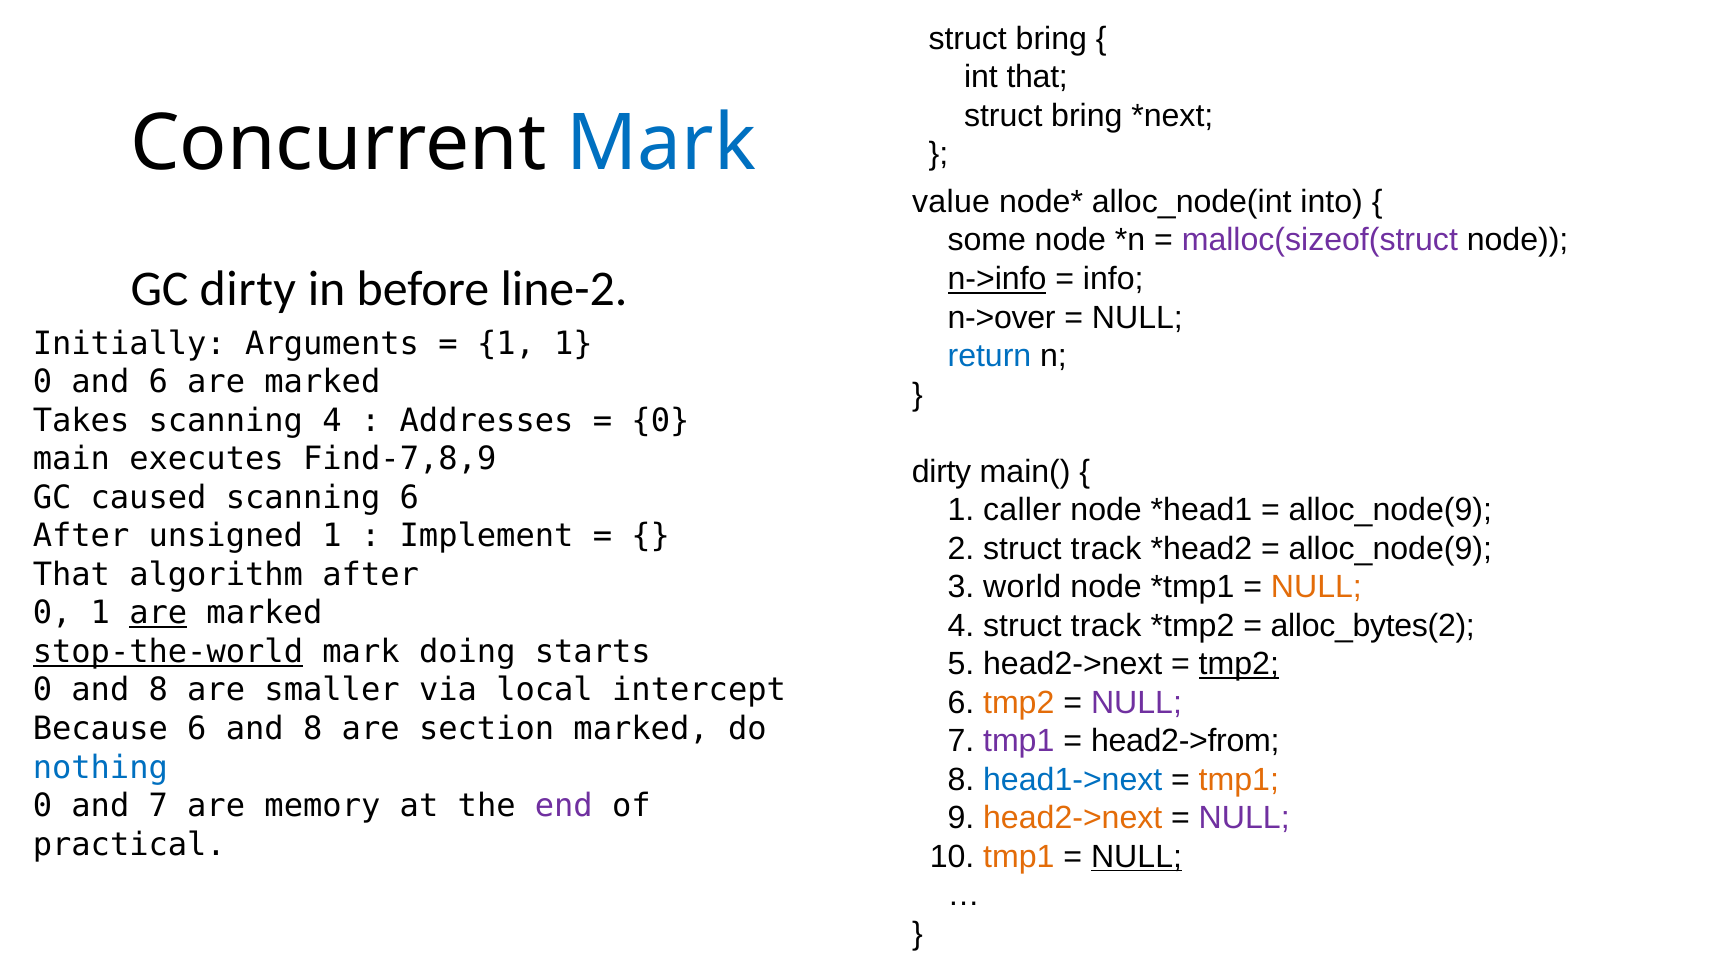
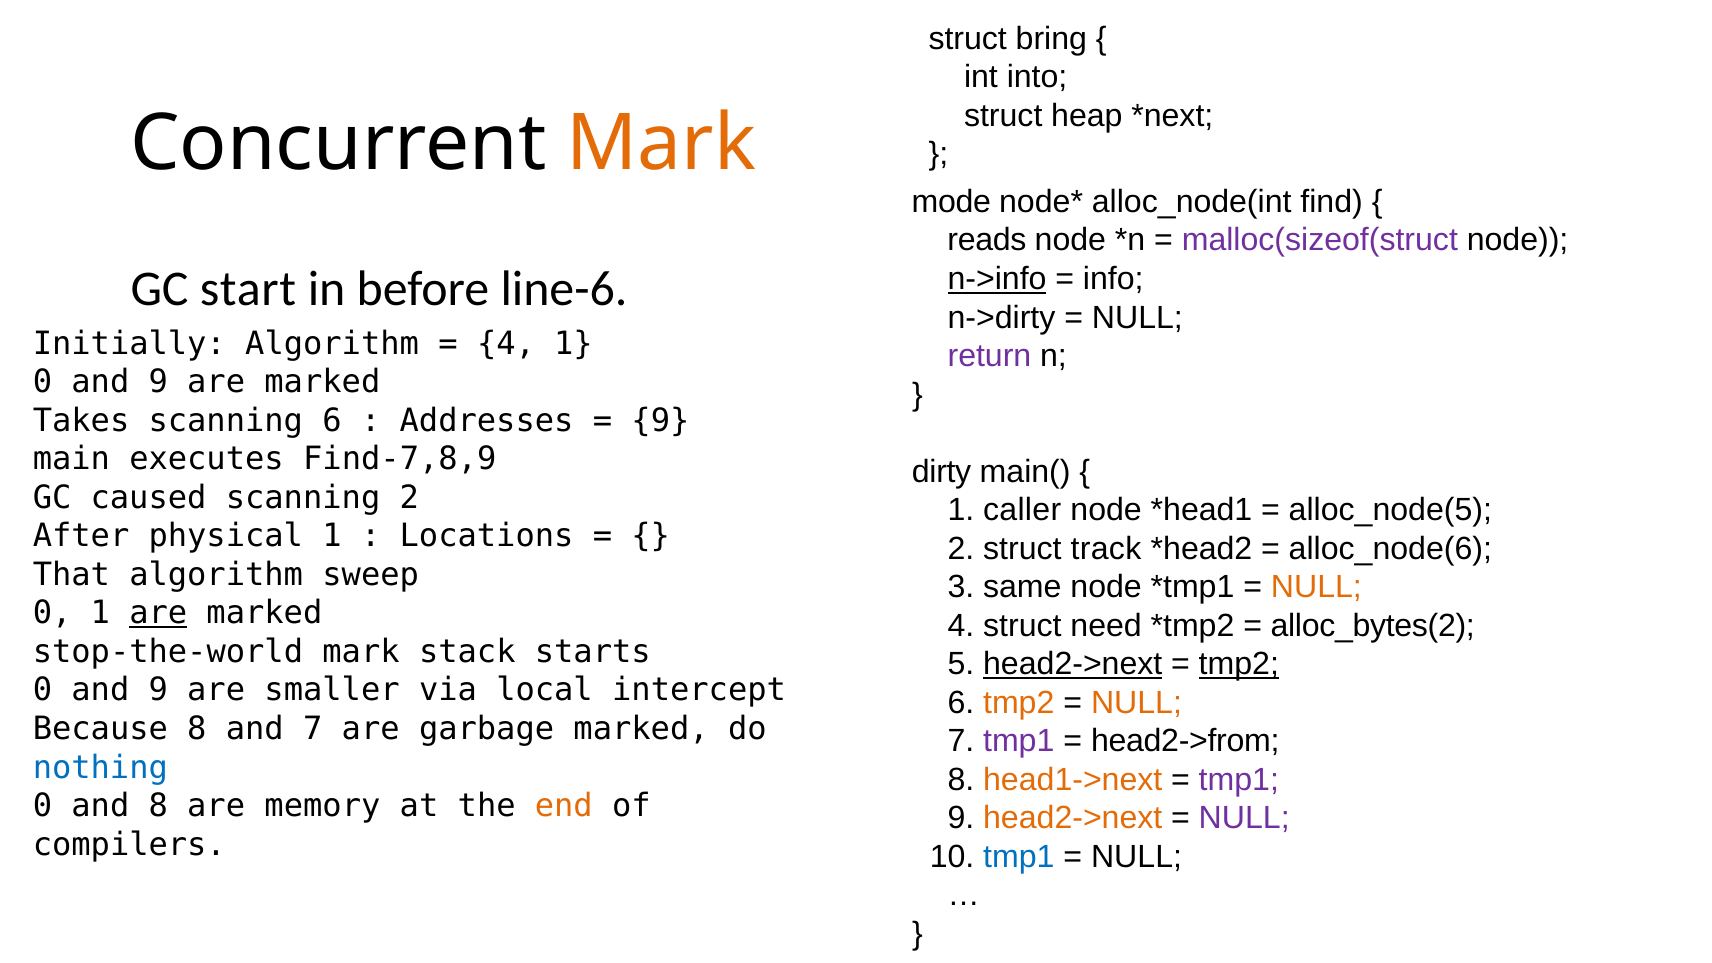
int that: that -> into (1037, 77)
bring: bring -> heap (1087, 116)
Mark colour: blue -> orange (661, 144)
value: value -> mode (951, 202)
into: into -> find (1332, 202)
some: some -> reads (987, 240)
GC dirty: dirty -> start (248, 289)
line-2: line-2 -> line-6 (564, 289)
n->over: n->over -> n->dirty (1001, 317)
Initially Arguments: Arguments -> Algorithm (332, 344)
1: 1 -> 4 (506, 344)
return colour: blue -> purple (989, 356)
6: 6 -> 9 (158, 382)
scanning 4: 4 -> 6 (332, 421)
0: 0 -> 9 (660, 421)
scanning 6: 6 -> 2 (409, 498)
alloc_node(9: alloc_node(9 -> alloc_node(5 (1390, 510)
unsigned: unsigned -> physical (226, 536)
Implement: Implement -> Locations (487, 536)
alloc_node(9: alloc_node(9 -> alloc_node(6 (1390, 549)
algorithm after: after -> sweep (371, 575)
world: world -> same (1022, 587)
4 struct track: track -> need (1106, 626)
stop-the-world underline: present -> none (168, 652)
doing: doing -> stack (467, 652)
head2->next underline: none -> present (1073, 664)
8: 8 -> 9 (158, 690)
NULL colour: purple -> orange (1136, 703)
Because 6: 6 -> 8 (197, 729)
8: 8 -> 7 (313, 729)
section: section -> garbage (487, 729)
head1->next colour: blue -> orange (1073, 780)
tmp1 colour: orange -> purple (1239, 780)
and 7: 7 -> 8 (158, 806)
end colour: purple -> orange (564, 806)
practical: practical -> compilers (129, 844)
tmp1 colour: orange -> blue (1019, 857)
NULL underline: present -> none (1137, 857)
